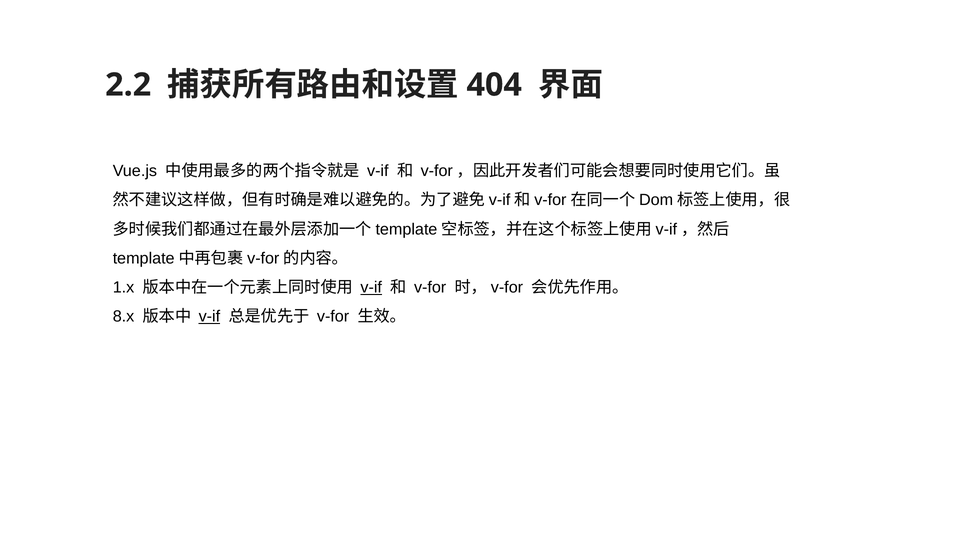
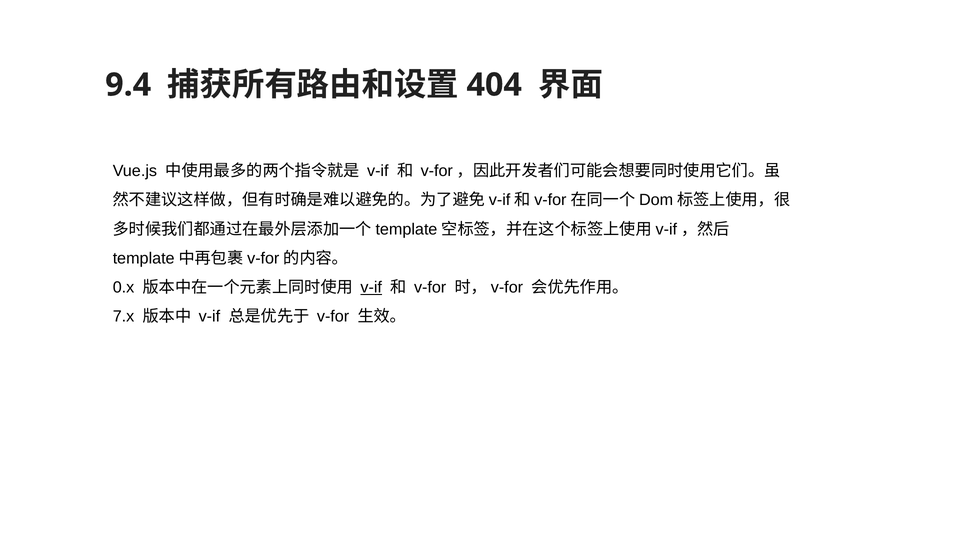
2.2: 2.2 -> 9.4 (128, 85)
1.x: 1.x -> 0.x (124, 288)
8.x: 8.x -> 7.x (124, 317)
v-if underline: present -> none (209, 317)
